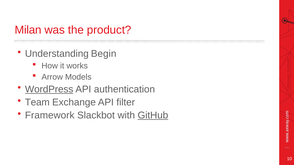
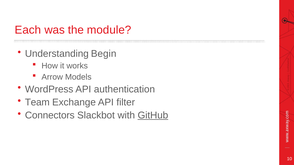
Milan: Milan -> Each (28, 30)
product: product -> module (109, 30)
WordPress underline: present -> none (49, 89)
Framework: Framework -> Connectors (50, 115)
